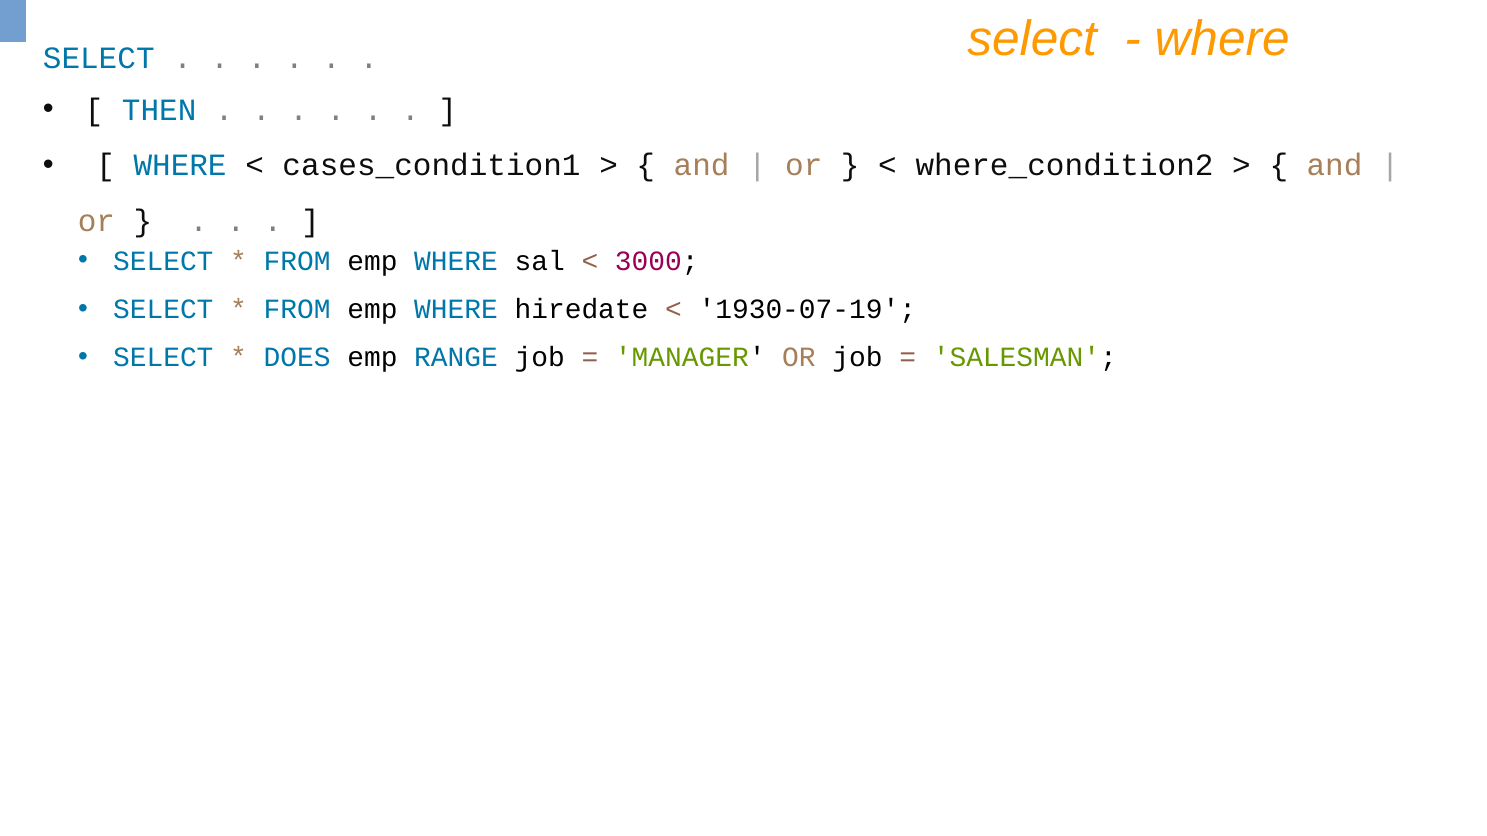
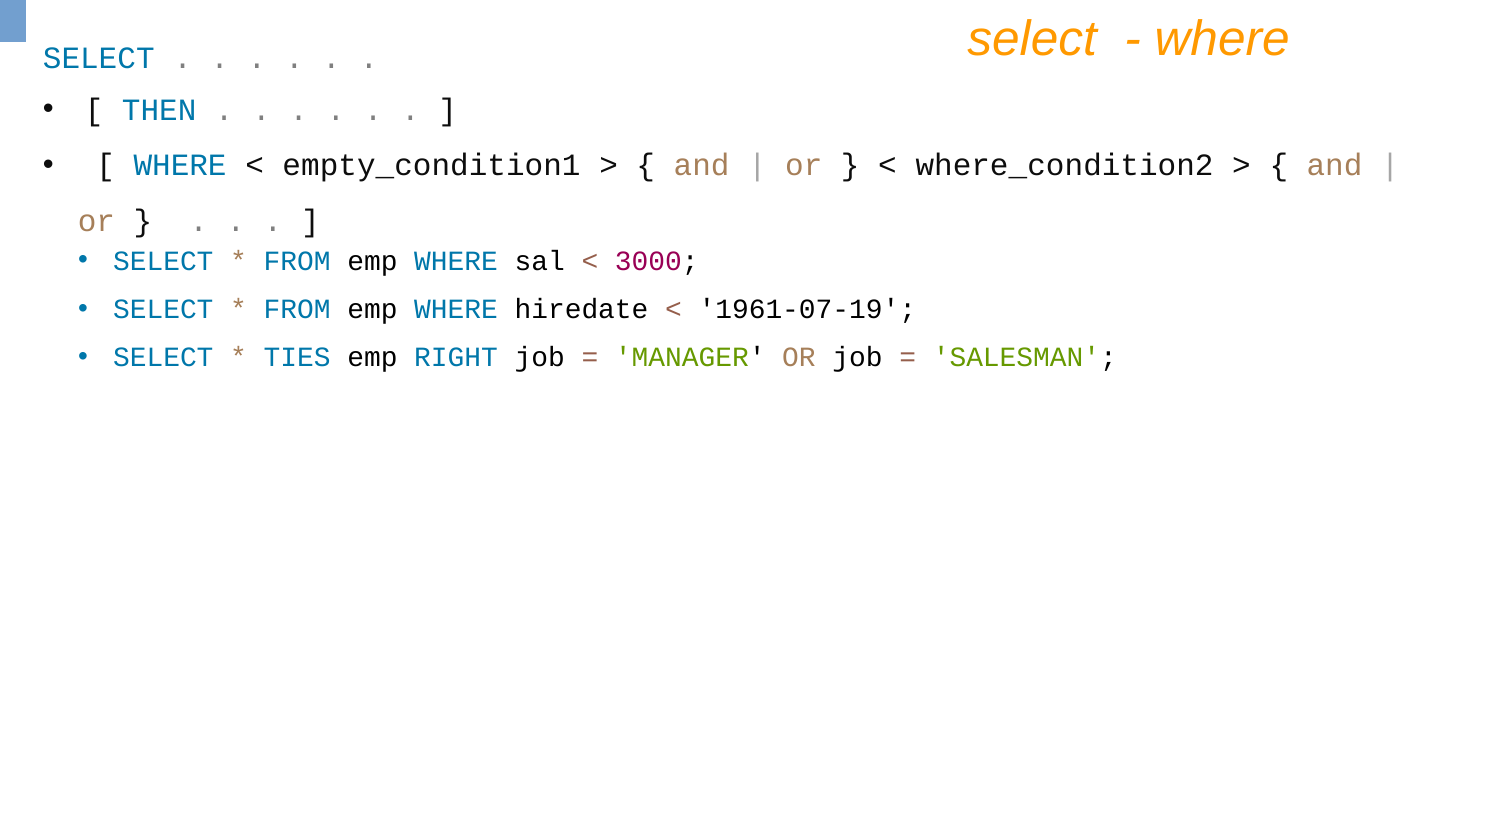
cases_condition1: cases_condition1 -> empty_condition1 (432, 166)
1930-07-19: 1930-07-19 -> 1961-07-19 (807, 310)
DOES: DOES -> TIES (297, 358)
RANGE: RANGE -> RIGHT (456, 358)
